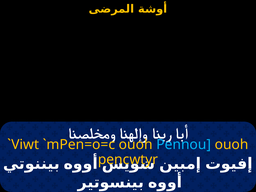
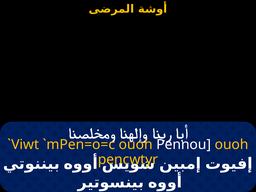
Pennou colour: light blue -> white (184, 145)
